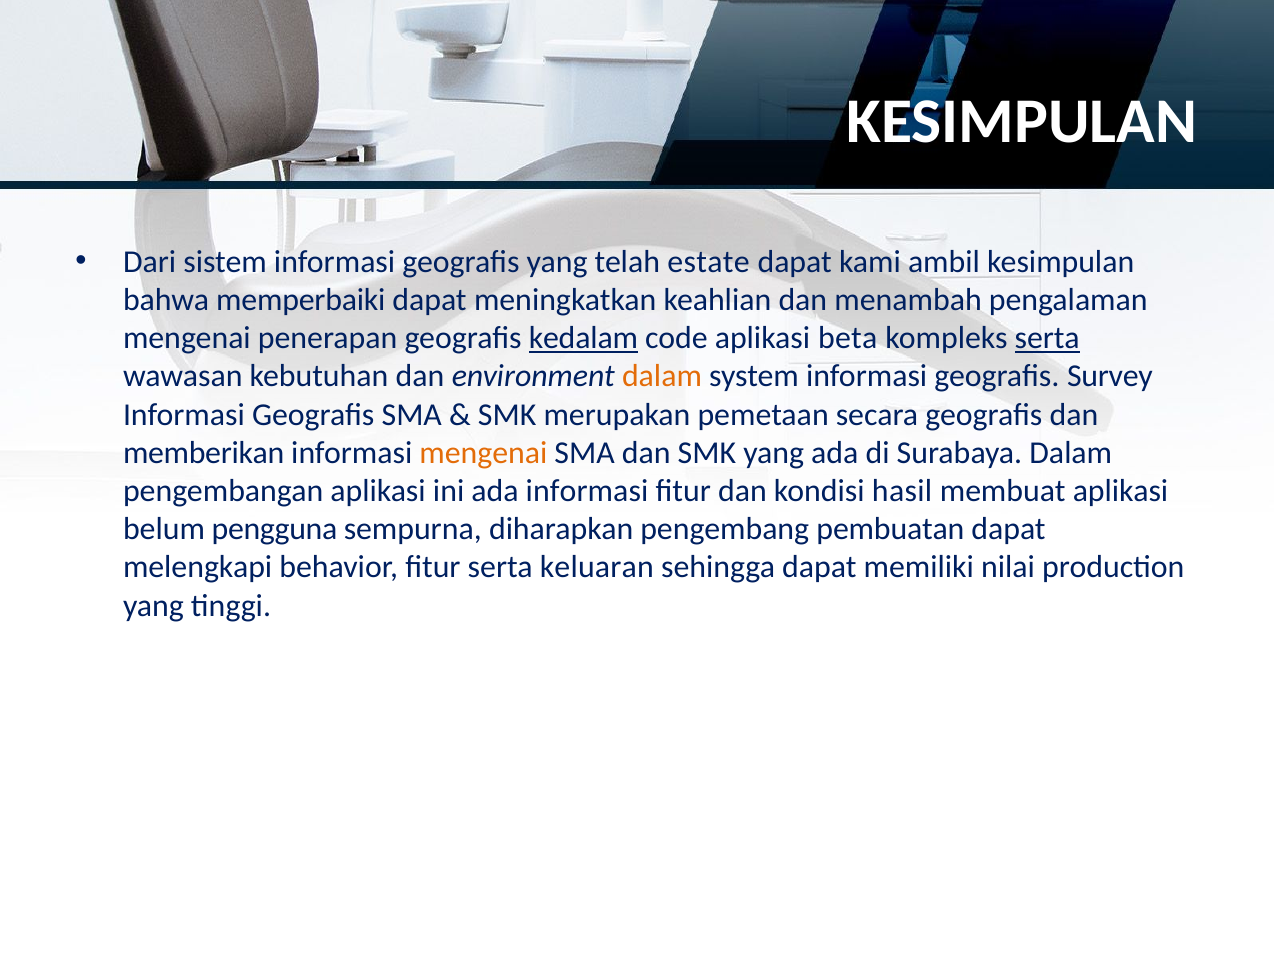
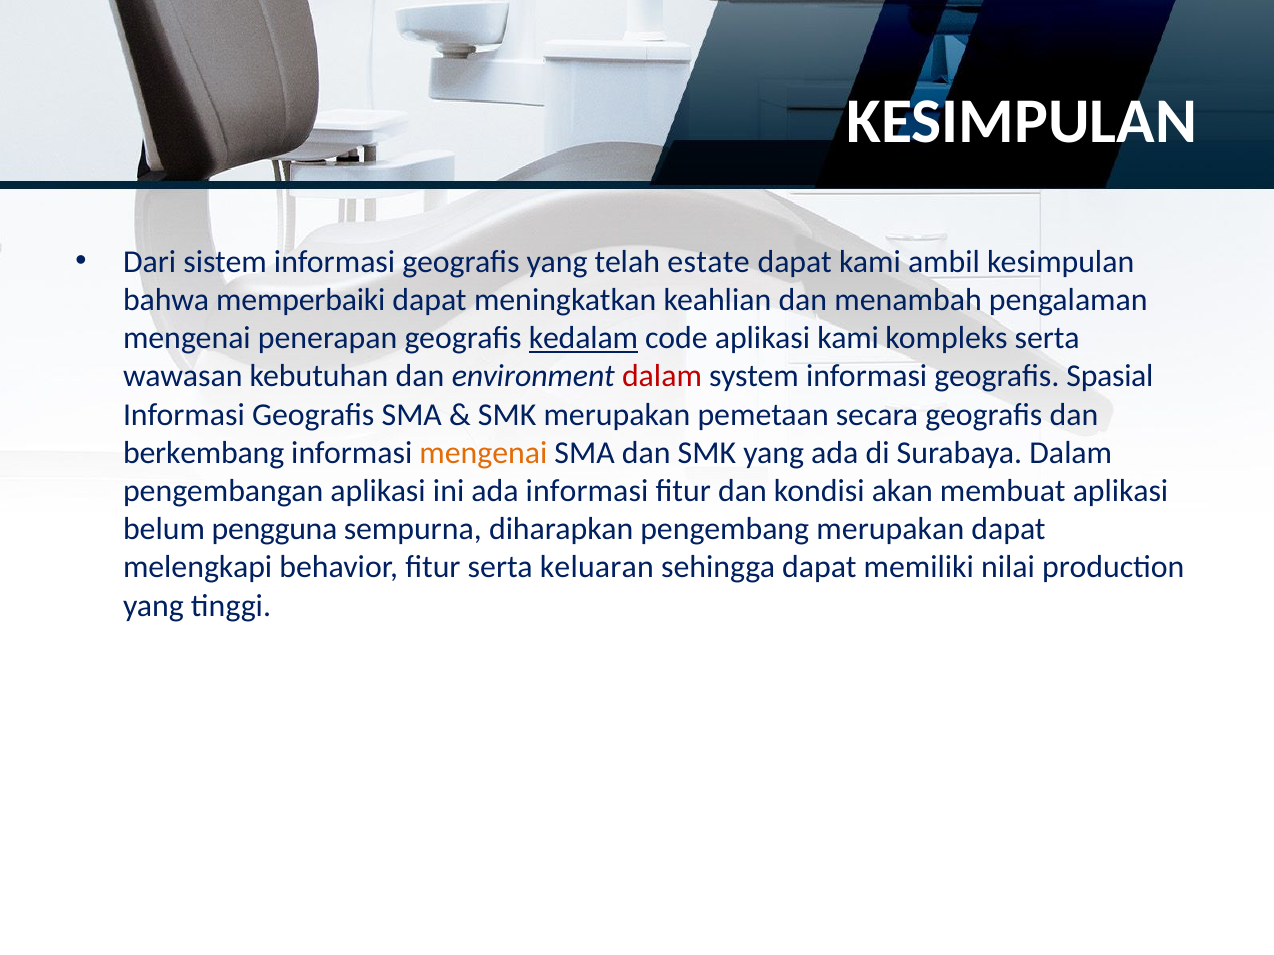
aplikasi beta: beta -> kami (848, 338)
serta underline: present -> none (1047, 338)
dalam colour: orange -> red (662, 377)
Survey: Survey -> Spasial (1110, 377)
memberikan: memberikan -> berkembang (204, 453)
hasil: hasil -> akan (902, 491)
pengembang pembuatan: pembuatan -> merupakan (890, 529)
